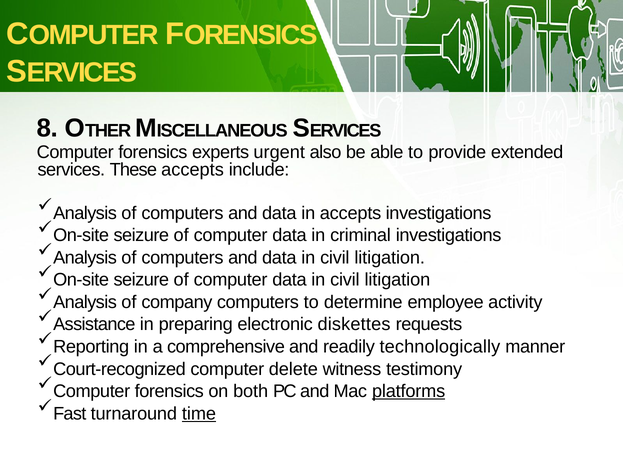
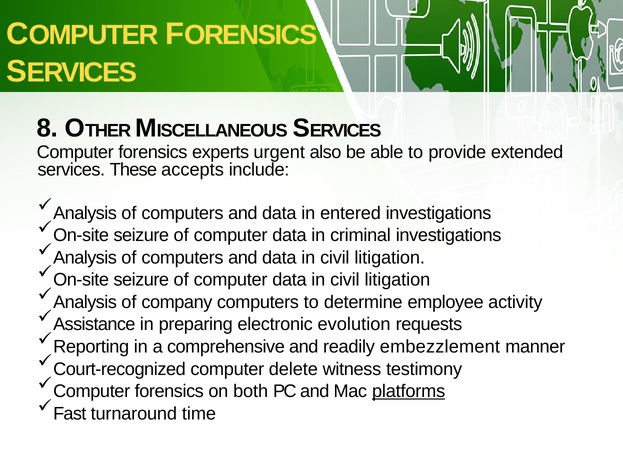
in accepts: accepts -> entered (351, 213)
diskettes: diskettes -> evolution (354, 324)
technologically: technologically -> embezzlement (440, 346)
time underline: present -> none (199, 413)
